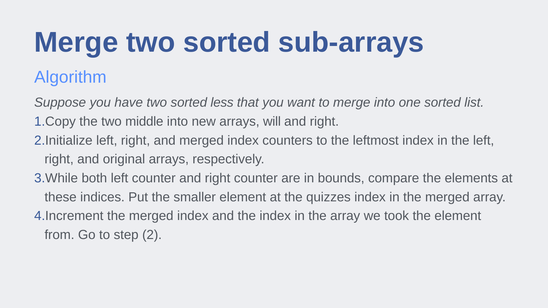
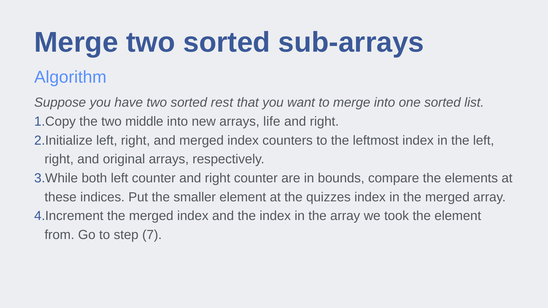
less: less -> rest (222, 103)
will: will -> life (272, 122)
2: 2 -> 7 (152, 235)
